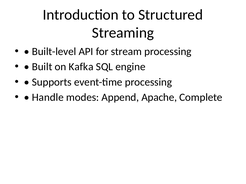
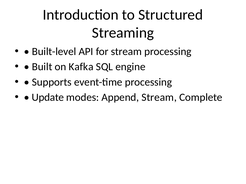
Handle: Handle -> Update (48, 98)
Append Apache: Apache -> Stream (159, 98)
